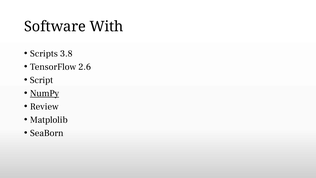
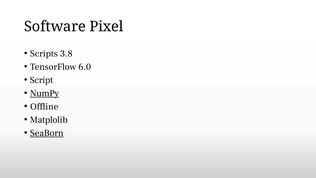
With: With -> Pixel (107, 27)
2.6: 2.6 -> 6.0 (85, 67)
Review: Review -> Offline (44, 106)
SeaBorn underline: none -> present (47, 133)
